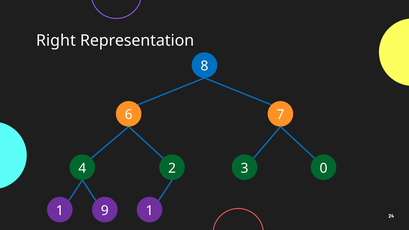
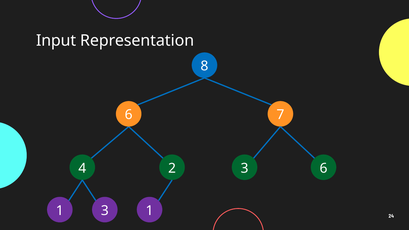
Right: Right -> Input (56, 40)
3 0: 0 -> 6 (324, 168)
1 9: 9 -> 3 (105, 211)
